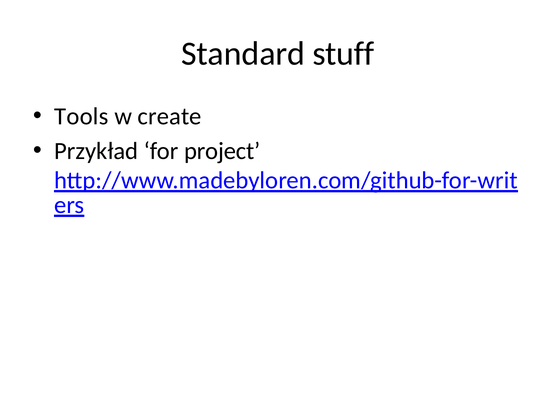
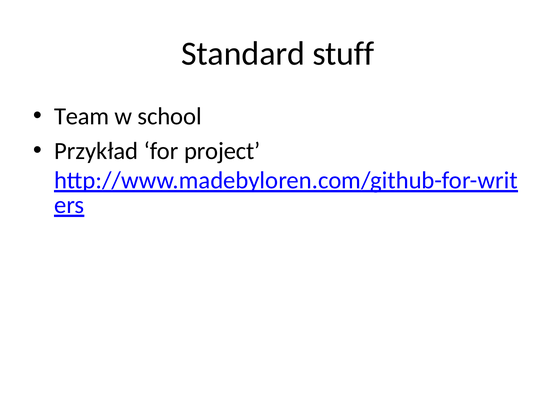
Tools: Tools -> Team (82, 116)
create: create -> school (170, 116)
